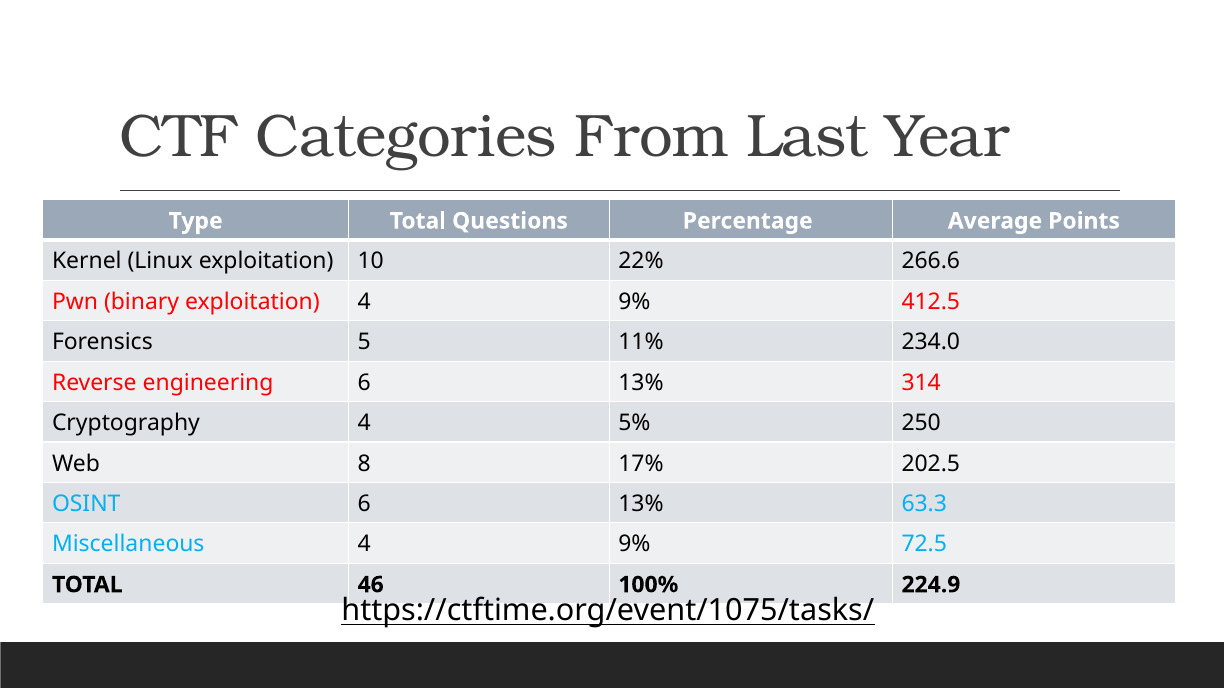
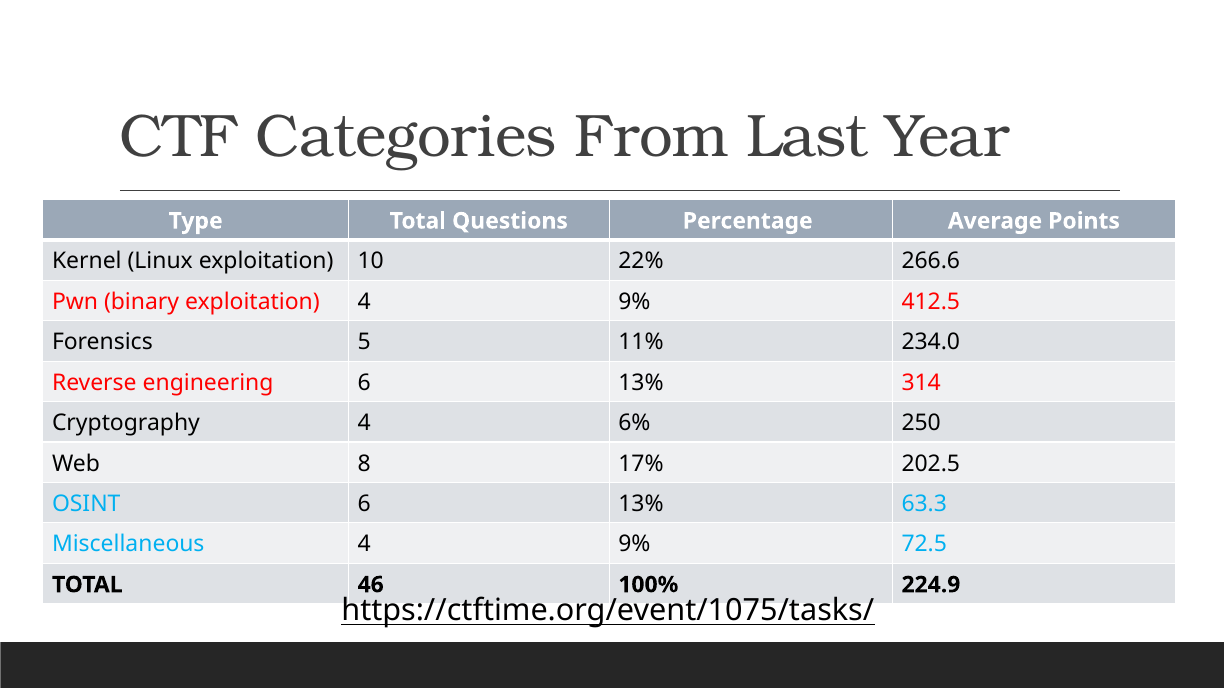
5%: 5% -> 6% (634, 423)
